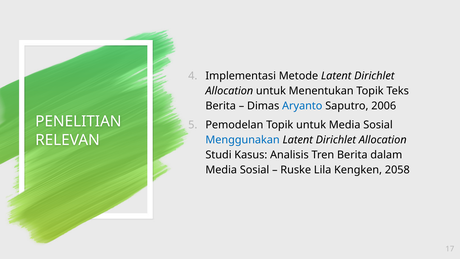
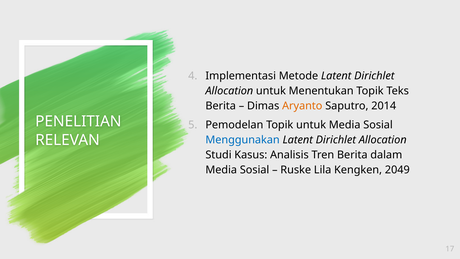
Aryanto colour: blue -> orange (302, 106)
2006: 2006 -> 2014 (384, 106)
2058: 2058 -> 2049 (397, 170)
